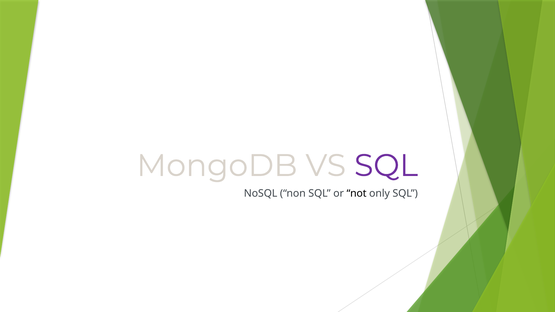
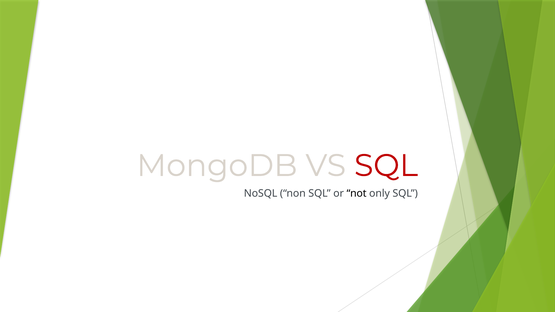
SQL colour: purple -> red (386, 166)
